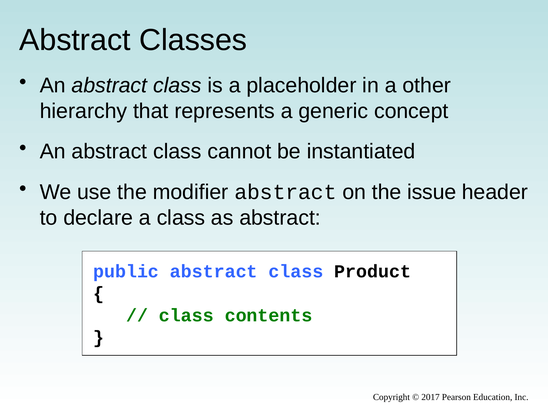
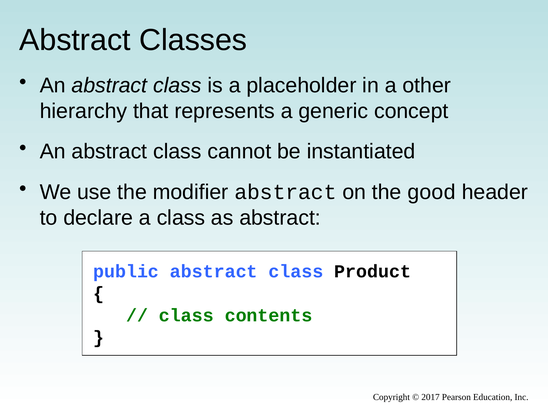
issue: issue -> good (432, 192)
